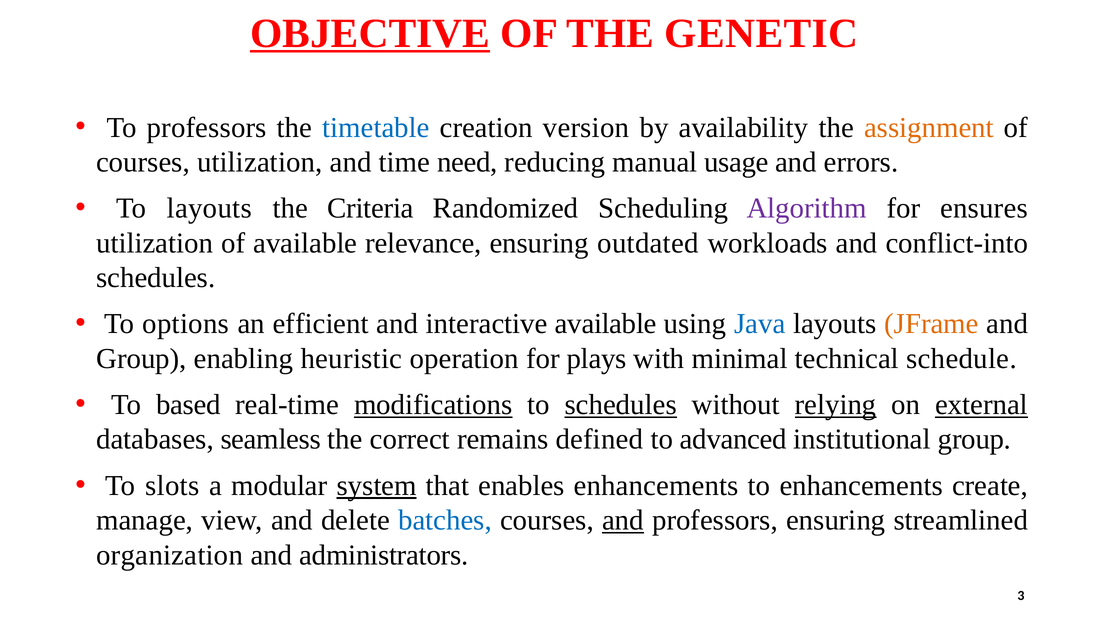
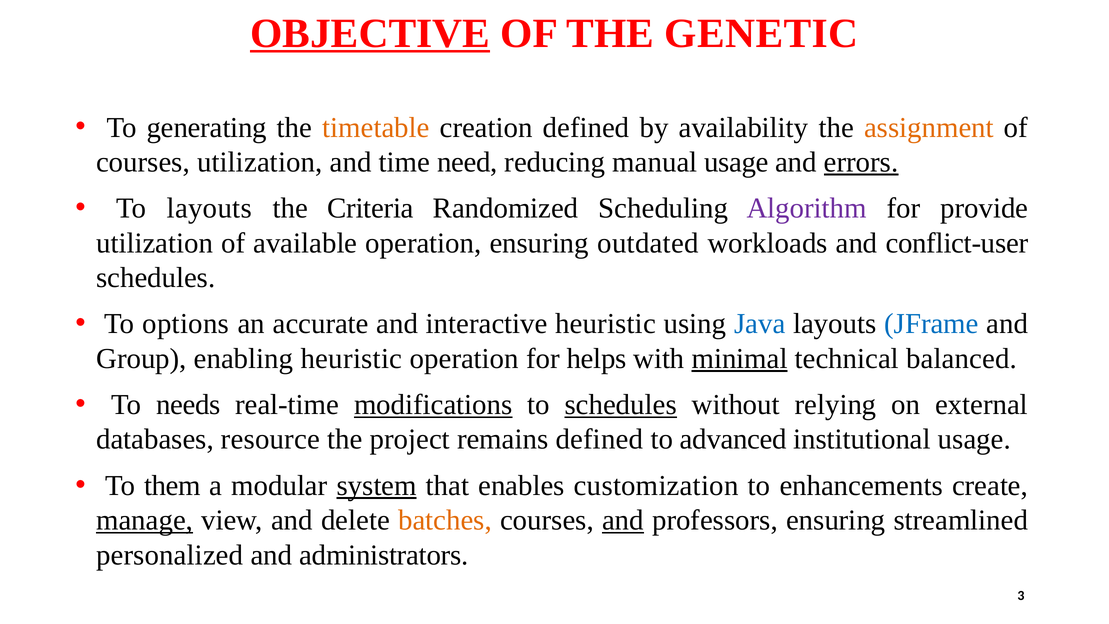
To professors: professors -> generating (207, 127)
timetable colour: blue -> orange (376, 127)
creation version: version -> defined (586, 127)
errors underline: none -> present (861, 162)
ensures: ensures -> provide (984, 208)
available relevance: relevance -> operation (423, 243)
conflict-into: conflict-into -> conflict-user (957, 243)
efficient: efficient -> accurate (321, 324)
interactive available: available -> heuristic (606, 324)
JFrame colour: orange -> blue (931, 324)
plays: plays -> helps (597, 358)
minimal underline: none -> present (740, 358)
schedule: schedule -> balanced (962, 358)
based: based -> needs (188, 405)
relying underline: present -> none (836, 405)
external underline: present -> none (981, 405)
seamless: seamless -> resource (271, 439)
correct: correct -> project (410, 439)
institutional group: group -> usage (974, 439)
slots: slots -> them (173, 486)
enables enhancements: enhancements -> customization (656, 486)
manage underline: none -> present (145, 520)
batches colour: blue -> orange (445, 520)
organization: organization -> personalized (170, 555)
